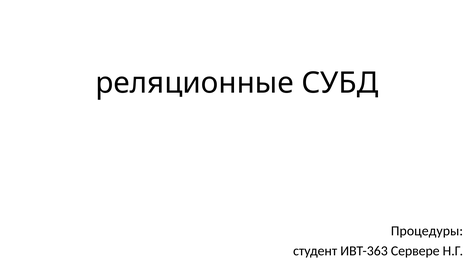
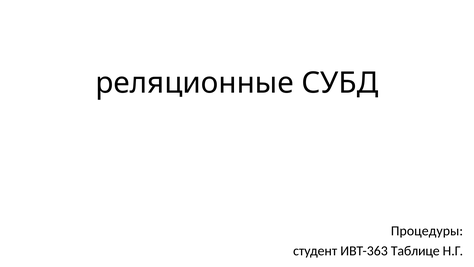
Сервере: Сервере -> Таблице (415, 250)
